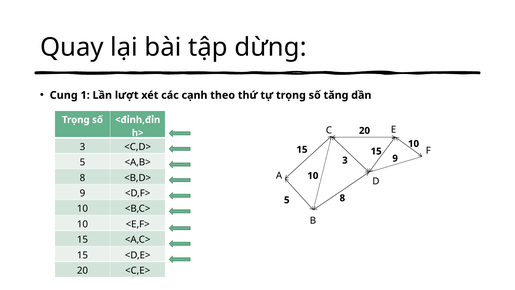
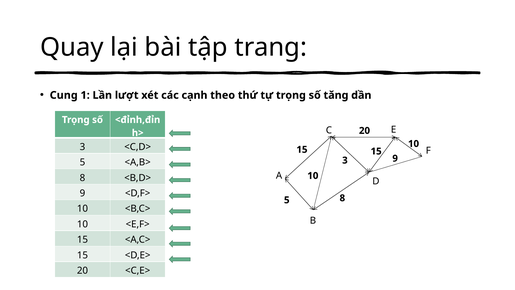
dừng: dừng -> trang (271, 47)
